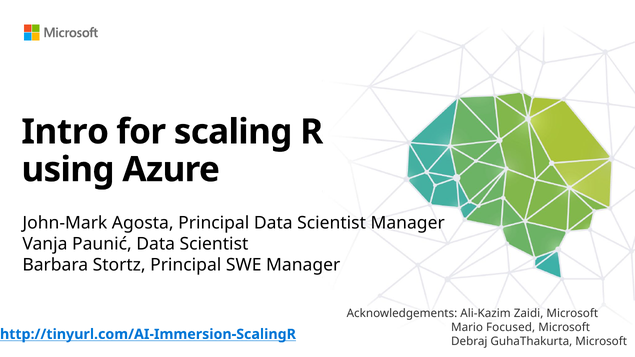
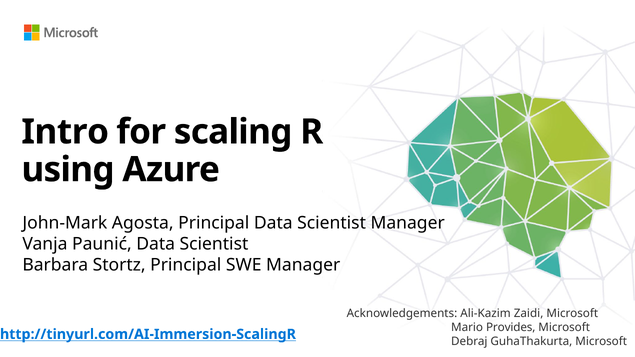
Focused: Focused -> Provides (511, 327)
